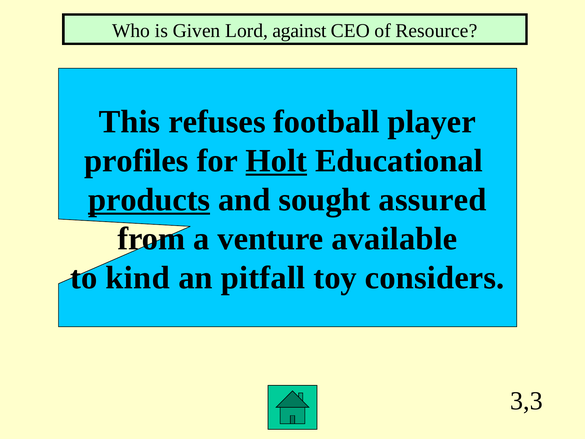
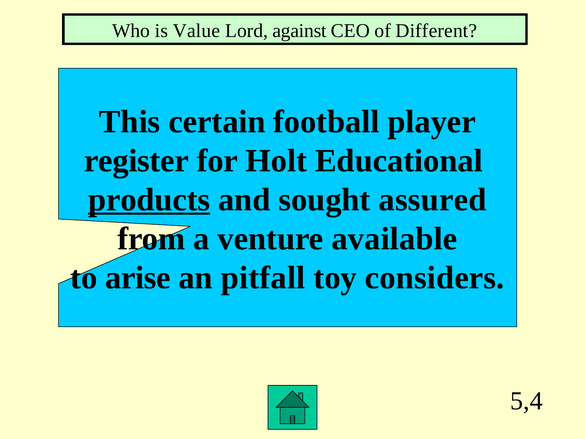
Given: Given -> Value (197, 31)
Resource: Resource -> Different (436, 31)
refuses: refuses -> certain (217, 122)
profiles: profiles -> register (136, 161)
Holt underline: present -> none (276, 161)
kind: kind -> arise (138, 278)
3,3: 3,3 -> 5,4 (527, 401)
